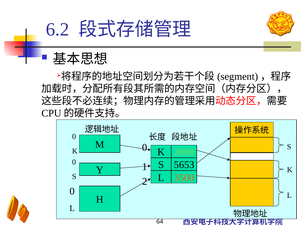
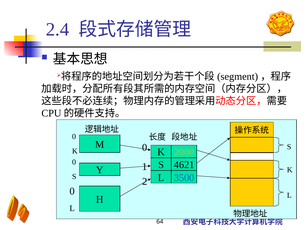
6.2: 6.2 -> 2.4 (58, 29)
5653: 5653 -> 4621 (184, 165)
3500 colour: orange -> blue (184, 178)
